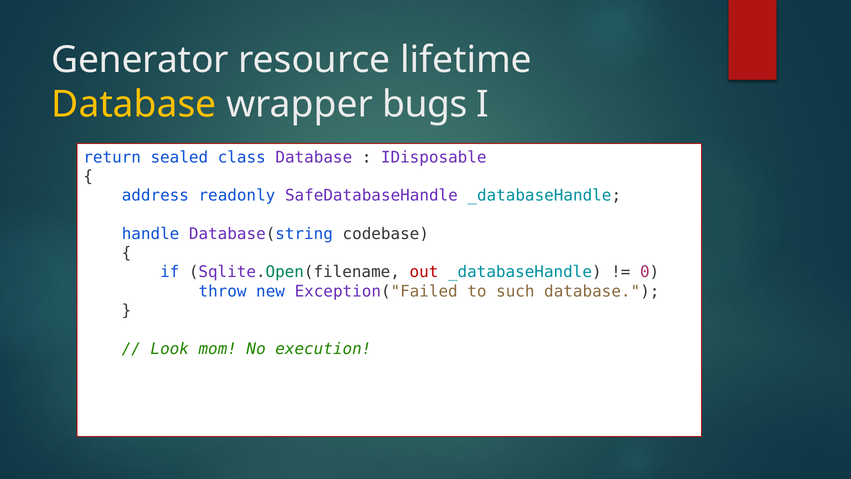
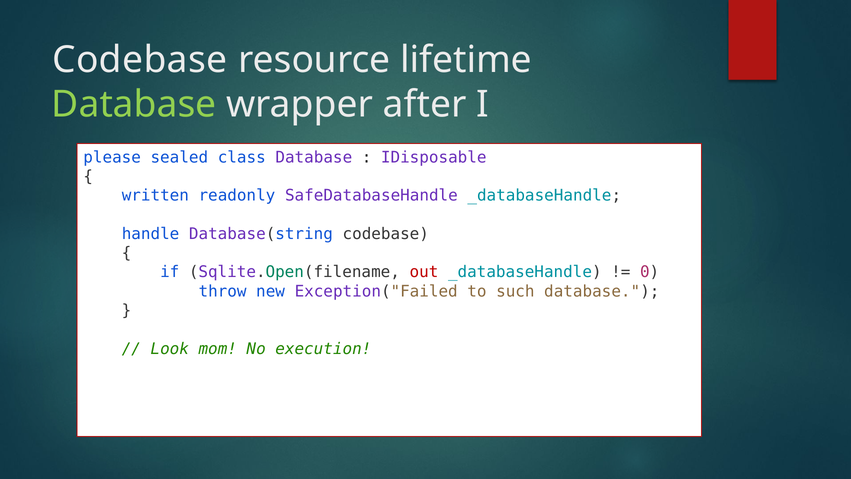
Generator: Generator -> Codebase (140, 60)
Database colour: yellow -> light green (134, 104)
bugs: bugs -> after (425, 104)
return: return -> please (112, 157)
address: address -> written (155, 195)
